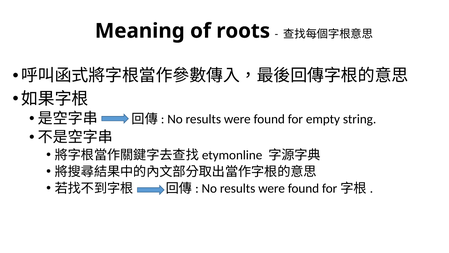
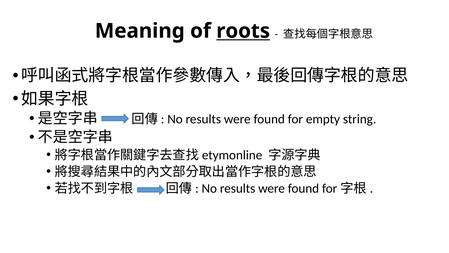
roots underline: none -> present (243, 31)
